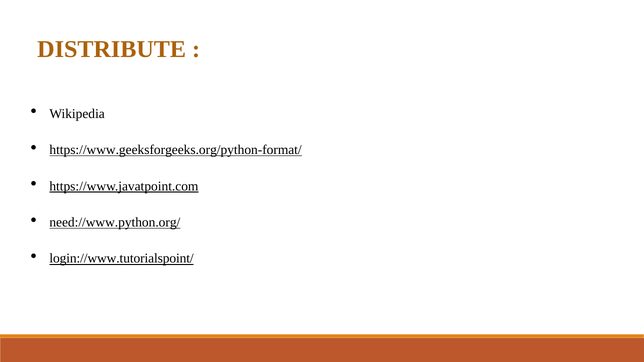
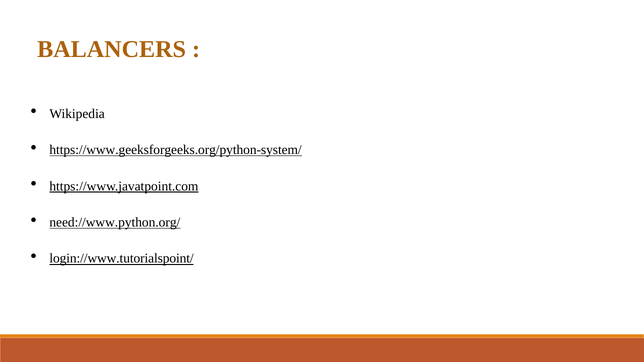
DISTRIBUTE: DISTRIBUTE -> BALANCERS (112, 49)
https://www.geeksforgeeks.org/python-format/: https://www.geeksforgeeks.org/python-format/ -> https://www.geeksforgeeks.org/python-system/ (176, 150)
